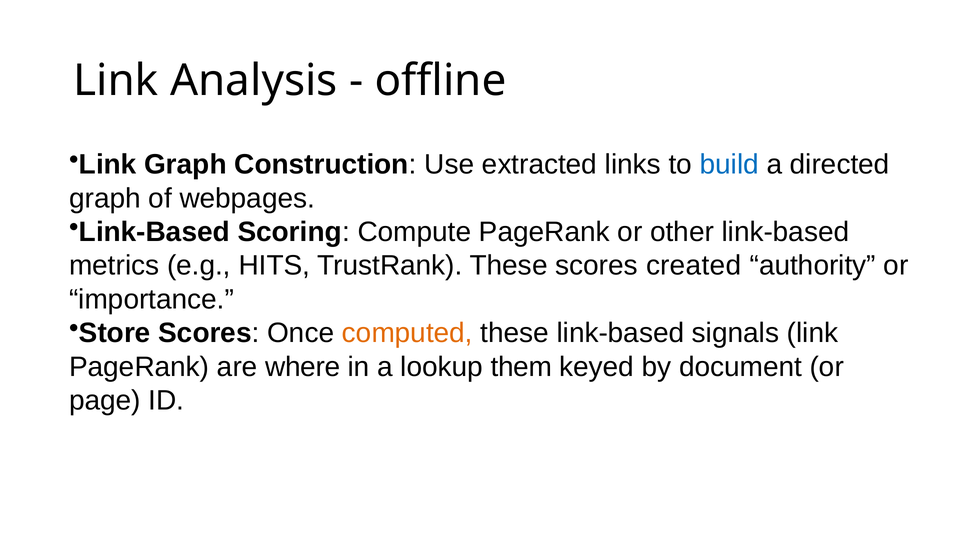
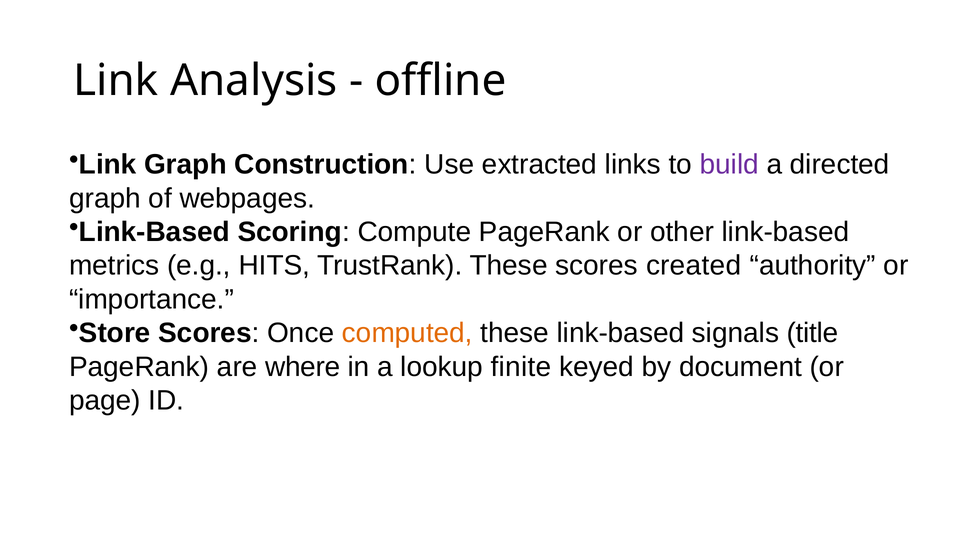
build colour: blue -> purple (729, 165)
signals link: link -> title (813, 333)
them: them -> finite (521, 367)
